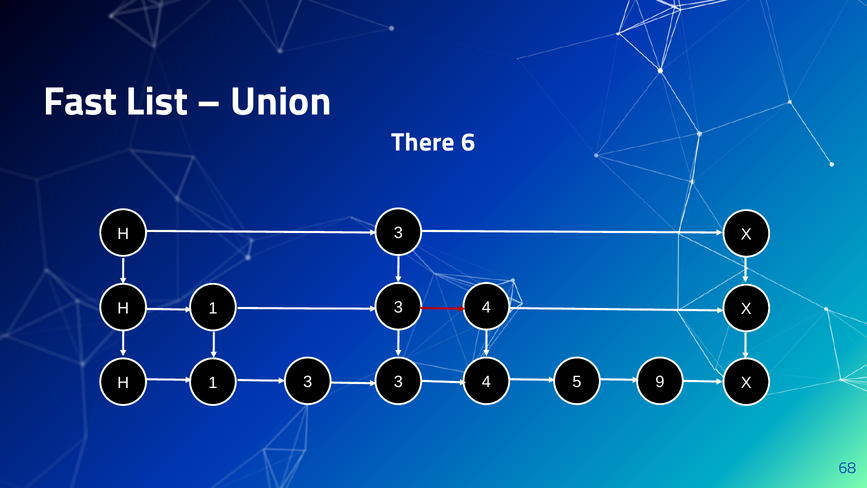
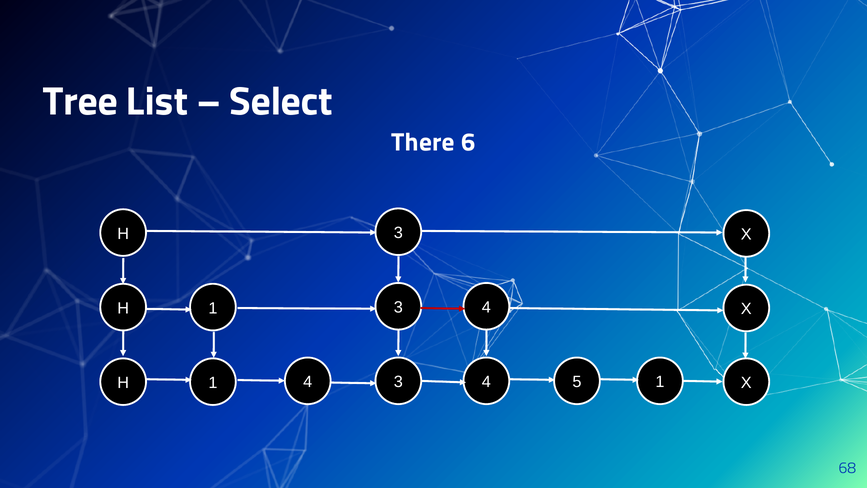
Fast: Fast -> Tree (80, 101)
Union: Union -> Select (281, 101)
5 9: 9 -> 1 (660, 382)
1 3: 3 -> 4 (308, 382)
